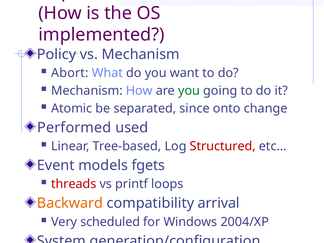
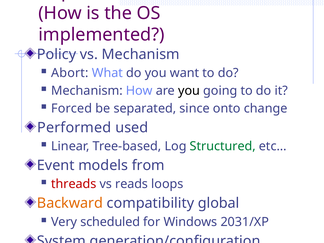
you colour: green -> black (189, 91)
Atomic: Atomic -> Forced (72, 108)
Structured colour: red -> green (223, 146)
fgets: fgets -> from (148, 165)
printf: printf -> reads (132, 184)
arrival: arrival -> global (219, 203)
2004/XP: 2004/XP -> 2031/XP (245, 222)
